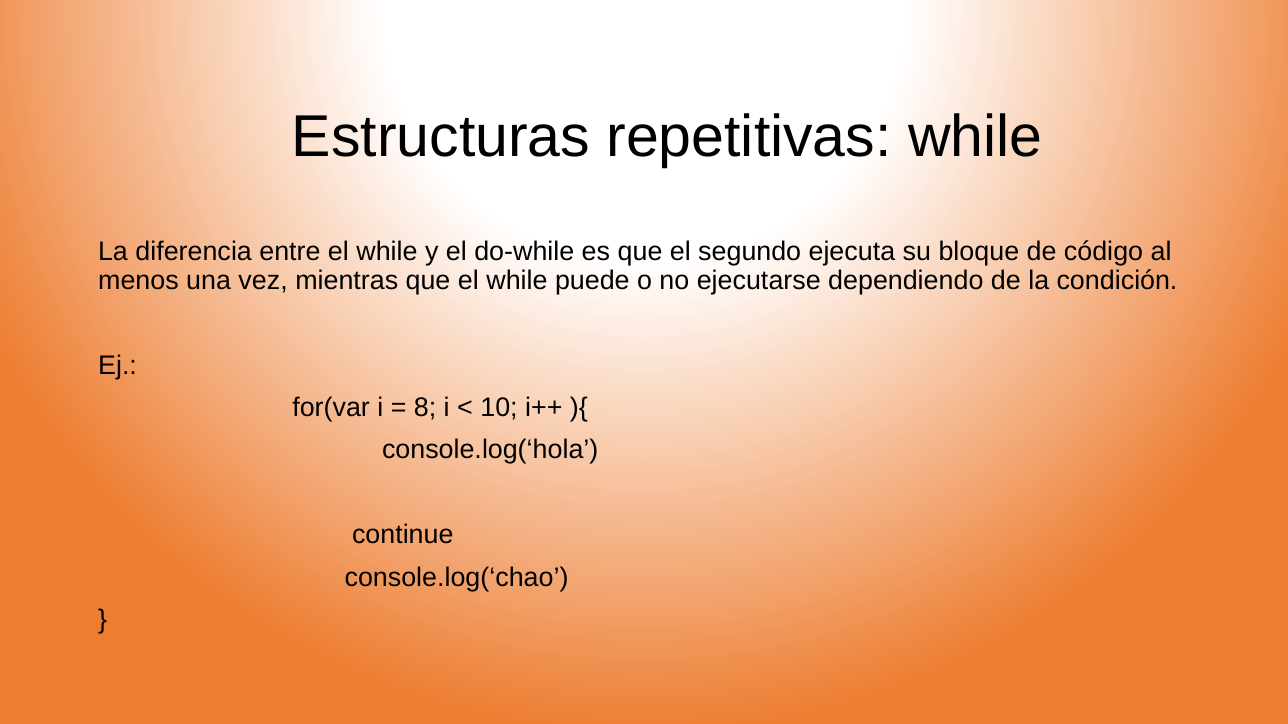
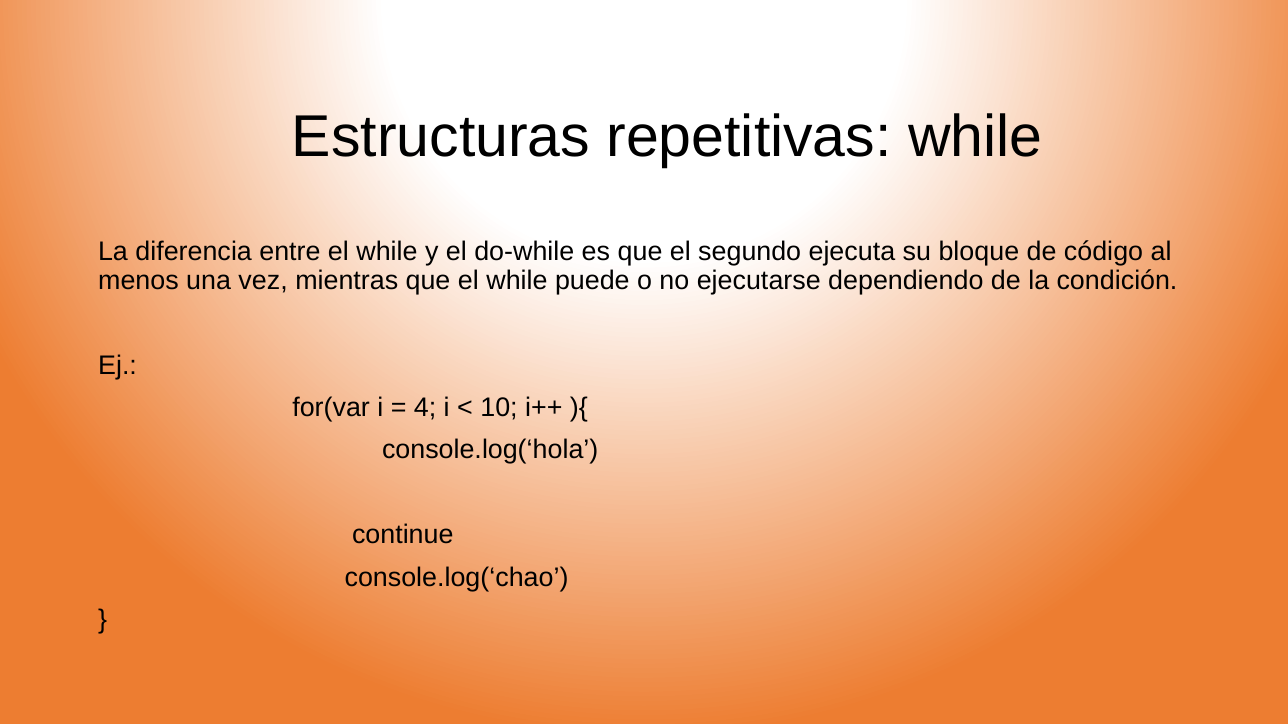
8: 8 -> 4 (425, 408)
